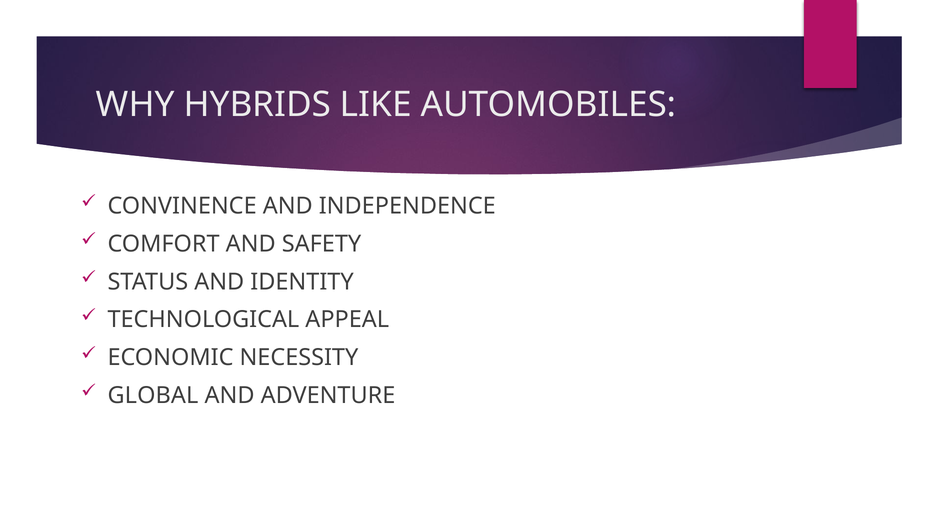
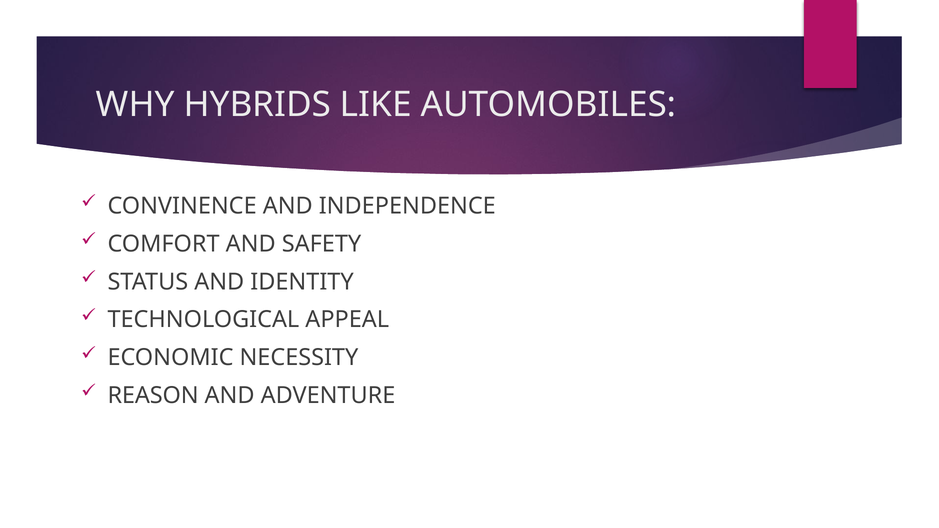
GLOBAL: GLOBAL -> REASON (153, 396)
